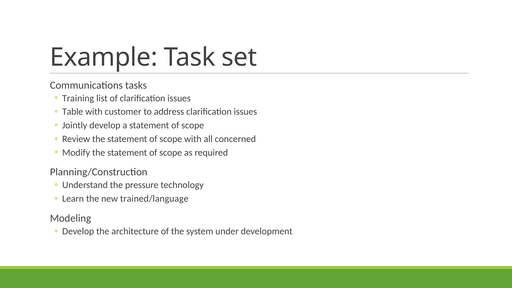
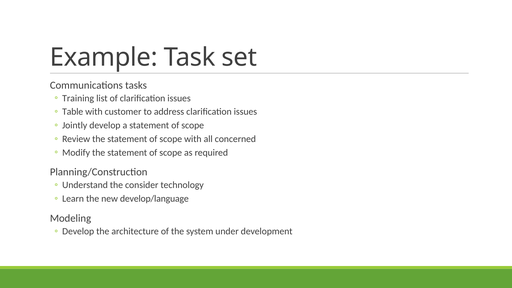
pressure: pressure -> consider (142, 185)
trained/language: trained/language -> develop/language (154, 199)
